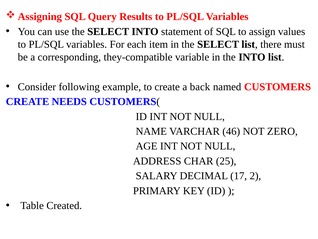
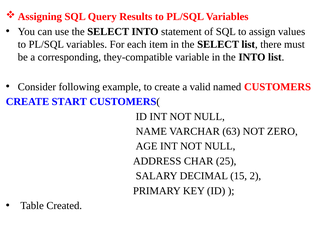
back: back -> valid (200, 87)
NEEDS: NEEDS -> START (69, 101)
46: 46 -> 63 (231, 131)
17: 17 -> 15 (239, 176)
